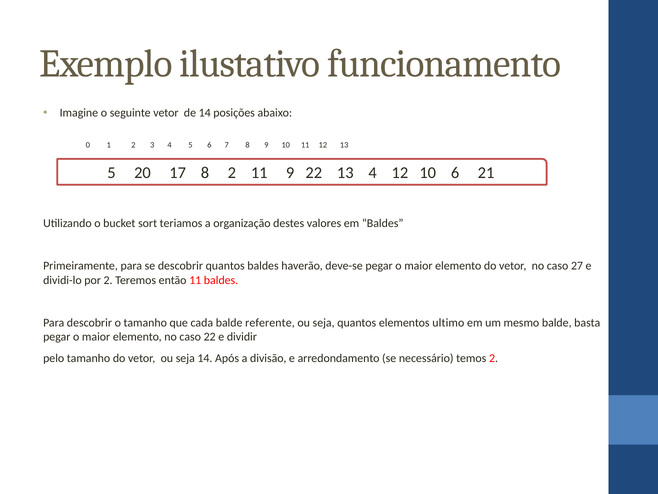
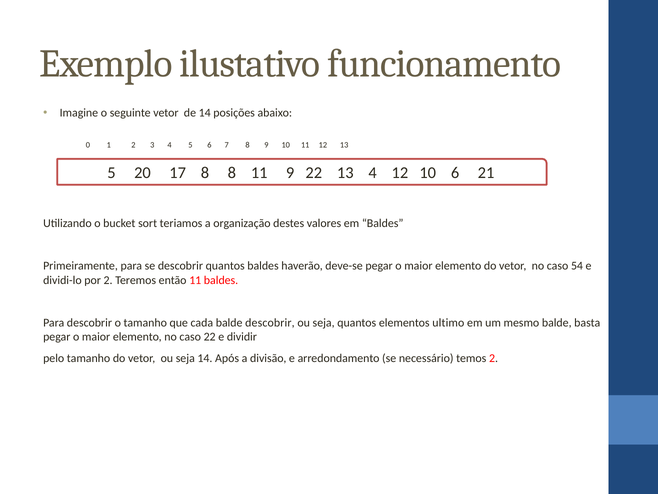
8 2: 2 -> 8 (232, 173)
27: 27 -> 54 (577, 266)
balde referente: referente -> descobrir (270, 322)
